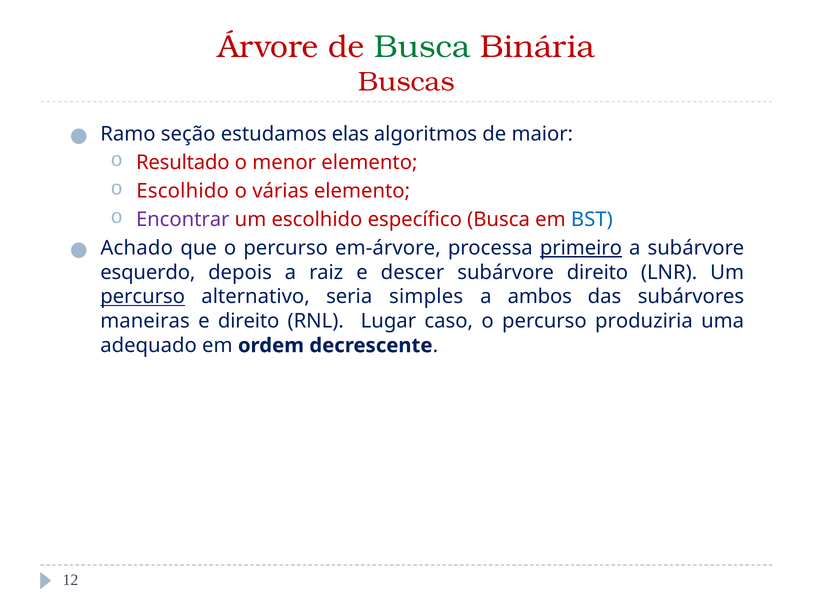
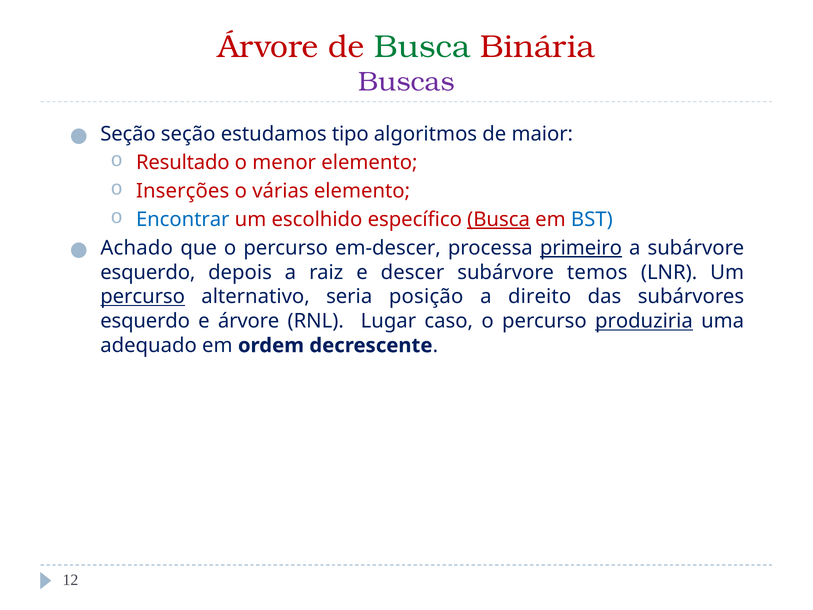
Buscas colour: red -> purple (407, 82)
Ramo: Ramo -> Seção (128, 134)
elas: elas -> tipo (350, 134)
o Escolhido: Escolhido -> Inserções (183, 191)
Encontrar colour: purple -> blue (183, 219)
Busca underline: none -> present (499, 219)
em-árvore: em-árvore -> em-descer (388, 248)
subárvore direito: direito -> temos (597, 272)
simples: simples -> posição (426, 297)
ambos: ambos -> direito (540, 297)
maneiras: maneiras -> esquerdo (145, 321)
e direito: direito -> árvore (249, 321)
produziria underline: none -> present (644, 321)
